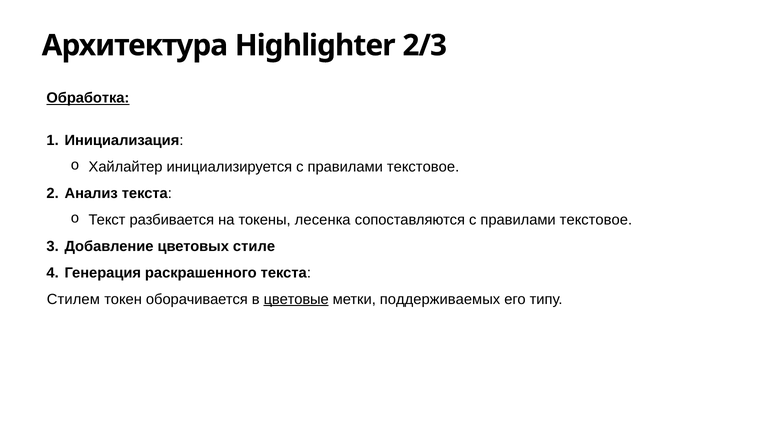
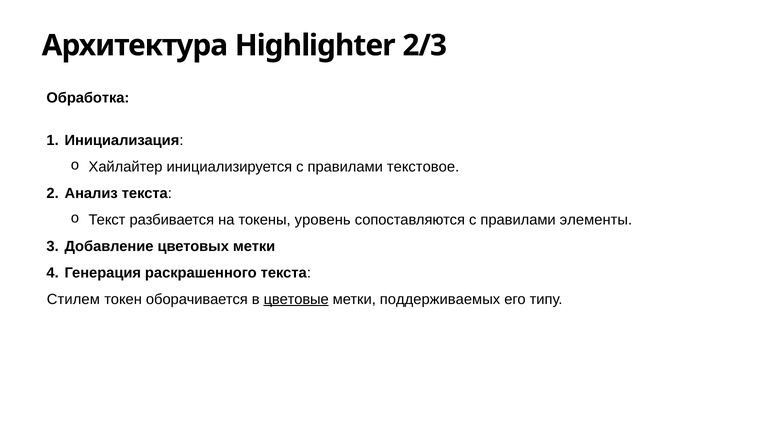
Обработка underline: present -> none (88, 98)
лесенка: лесенка -> уровень (323, 220)
сопоставляются с правилами текстовое: текстовое -> элементы (596, 220)
цветовых стиле: стиле -> метки (254, 246)
